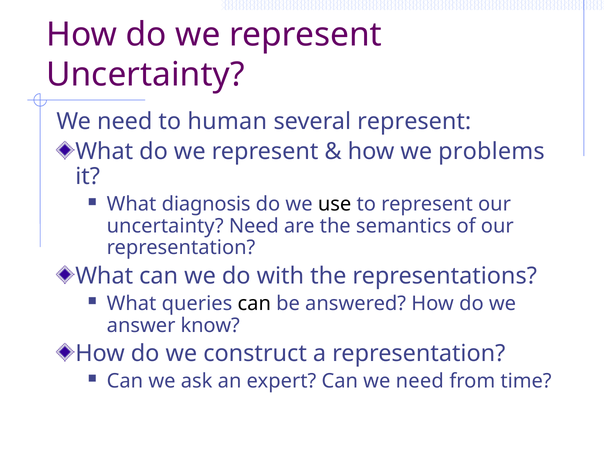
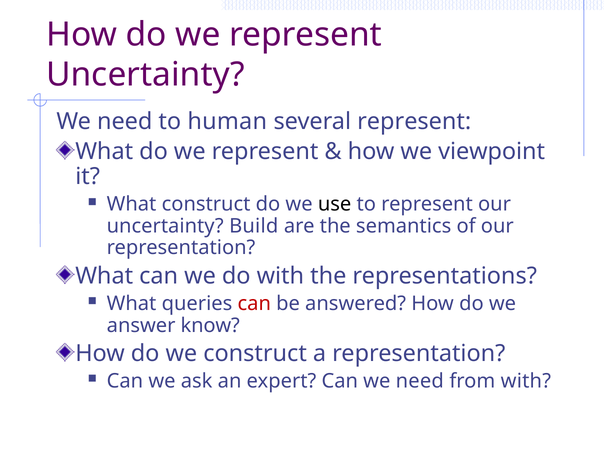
problems: problems -> viewpoint (492, 151)
What diagnosis: diagnosis -> construct (206, 204)
uncertainty Need: Need -> Build (254, 226)
can colour: black -> red (254, 304)
from time: time -> with (526, 381)
